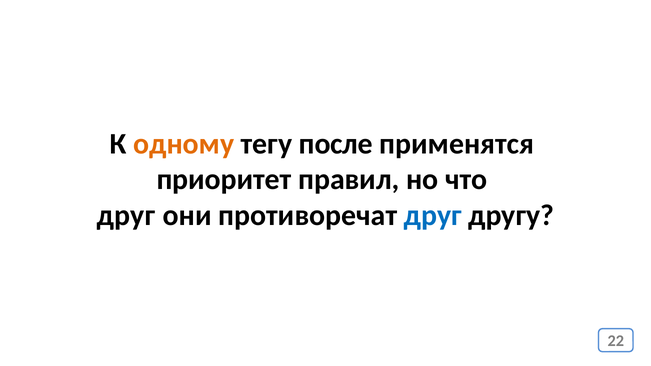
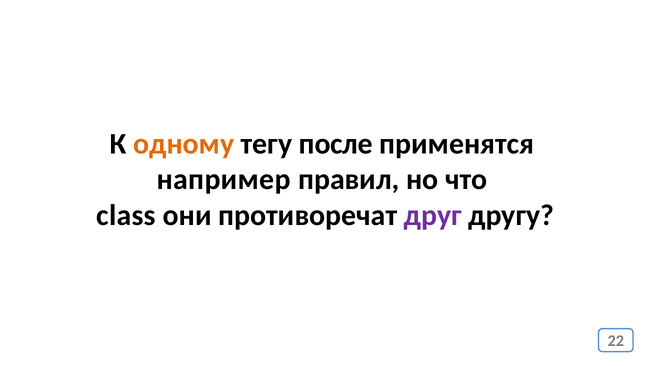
приоритет: приоритет -> например (224, 180)
друг: друг -> class (126, 216)
друг colour: blue -> purple (433, 216)
